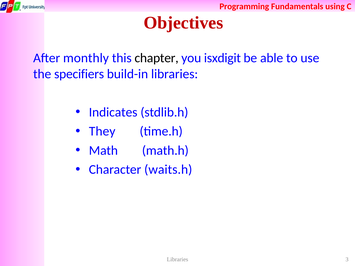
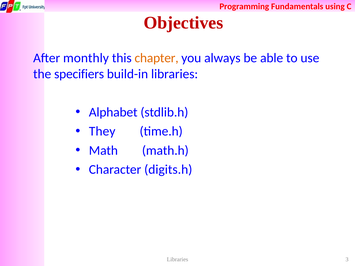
chapter colour: black -> orange (157, 58)
isxdigit: isxdigit -> always (222, 58)
Indicates: Indicates -> Alphabet (113, 112)
waits.h: waits.h -> digits.h (168, 170)
